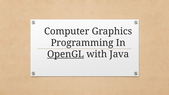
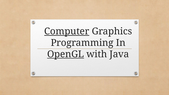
Computer underline: none -> present (67, 31)
